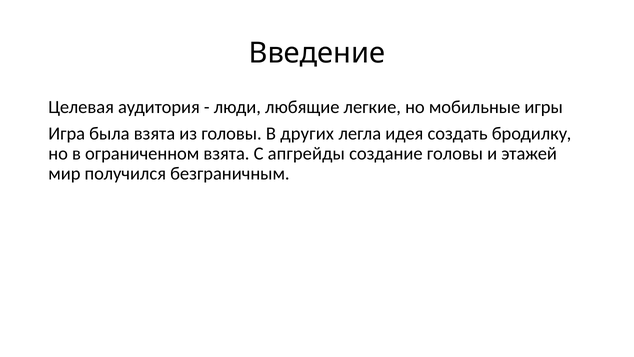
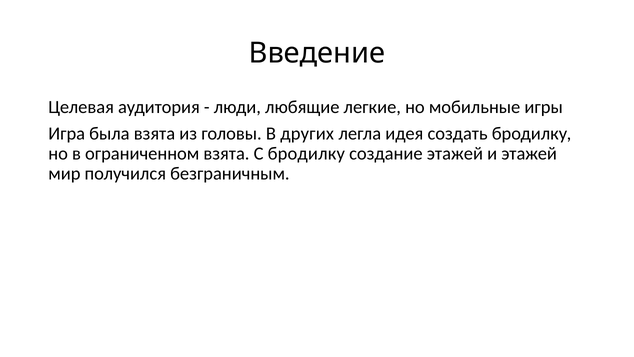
С апгрейды: апгрейды -> бродилку (306, 154)
создание головы: головы -> этажей (455, 154)
